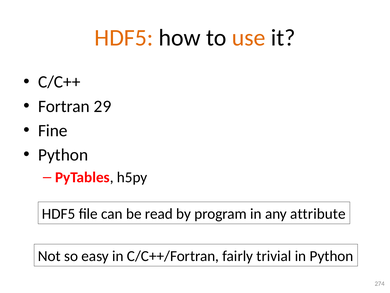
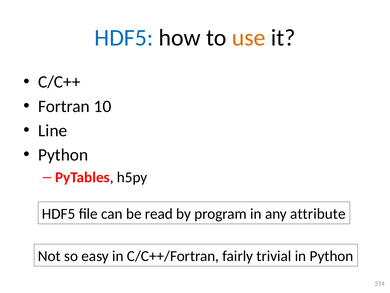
HDF5 colour: orange -> blue (124, 38)
29: 29 -> 10 (103, 106)
Fine: Fine -> Line (53, 130)
